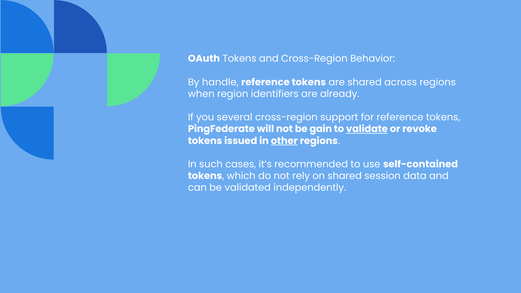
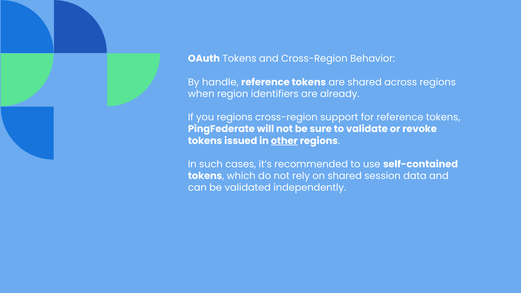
you several: several -> regions (235, 117)
gain: gain -> sure (321, 129)
validate underline: present -> none (367, 129)
